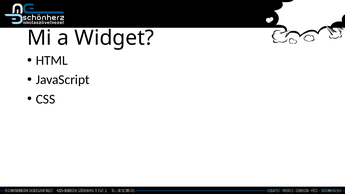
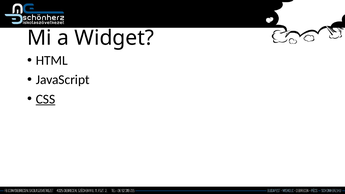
CSS underline: none -> present (46, 99)
